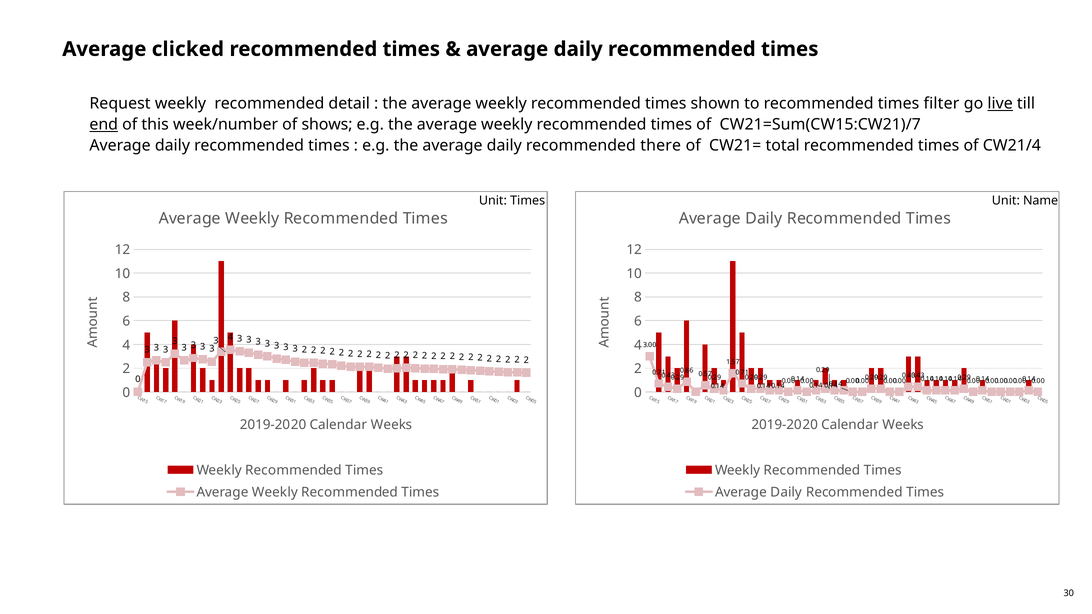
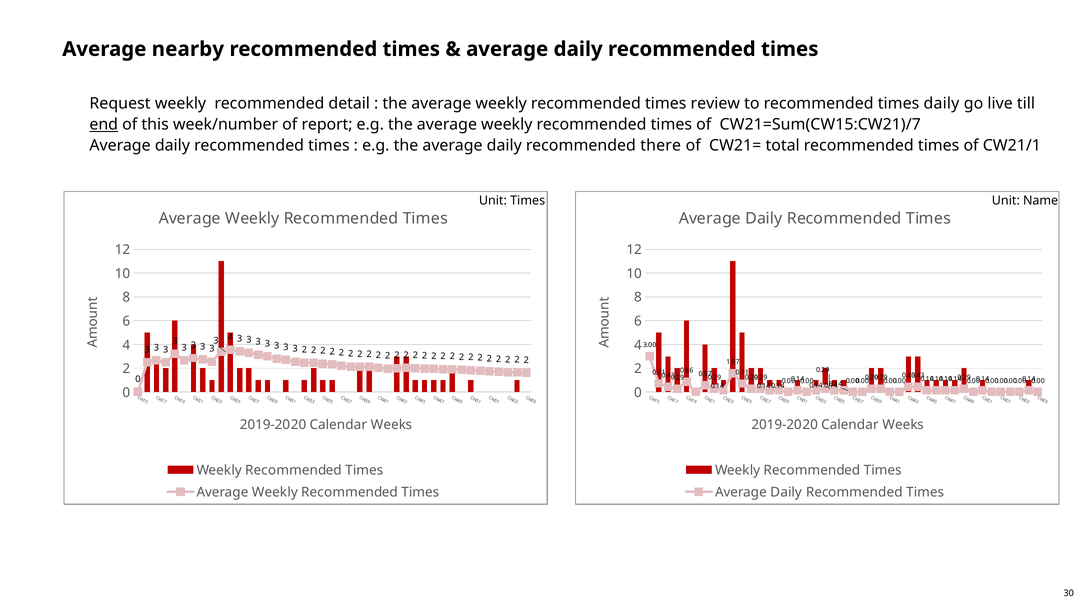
clicked: clicked -> nearby (188, 49)
shown: shown -> review (715, 103)
times filter: filter -> daily (941, 103)
live underline: present -> none (1000, 103)
shows: shows -> report (327, 124)
CW21/4: CW21/4 -> CW21/1 (1012, 146)
